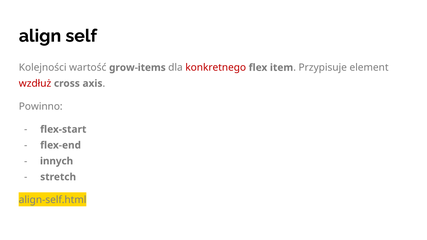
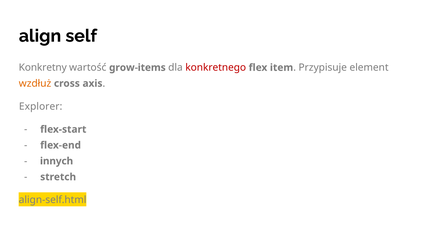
Kolejności: Kolejności -> Konkretny (43, 68)
wzdłuż colour: red -> orange (35, 84)
Powinno: Powinno -> Explorer (41, 106)
